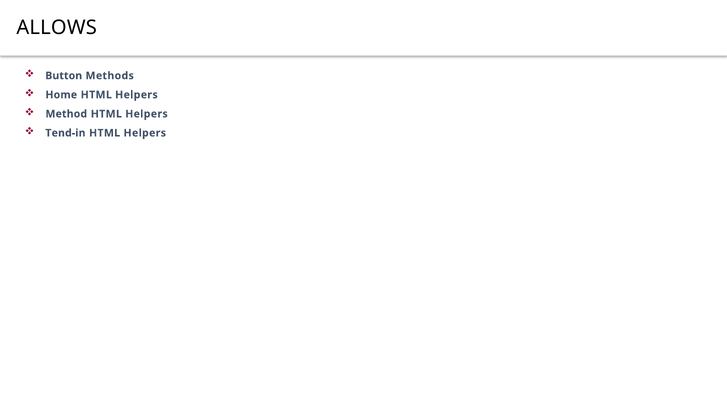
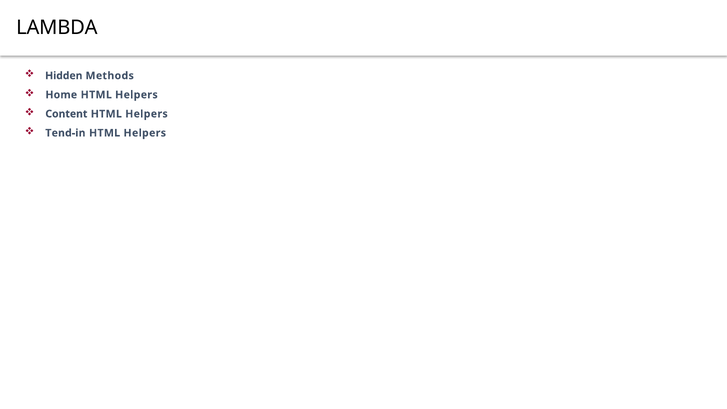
ALLOWS: ALLOWS -> LAMBDA (57, 28)
Button: Button -> Hidden (64, 76)
Method: Method -> Content (66, 114)
